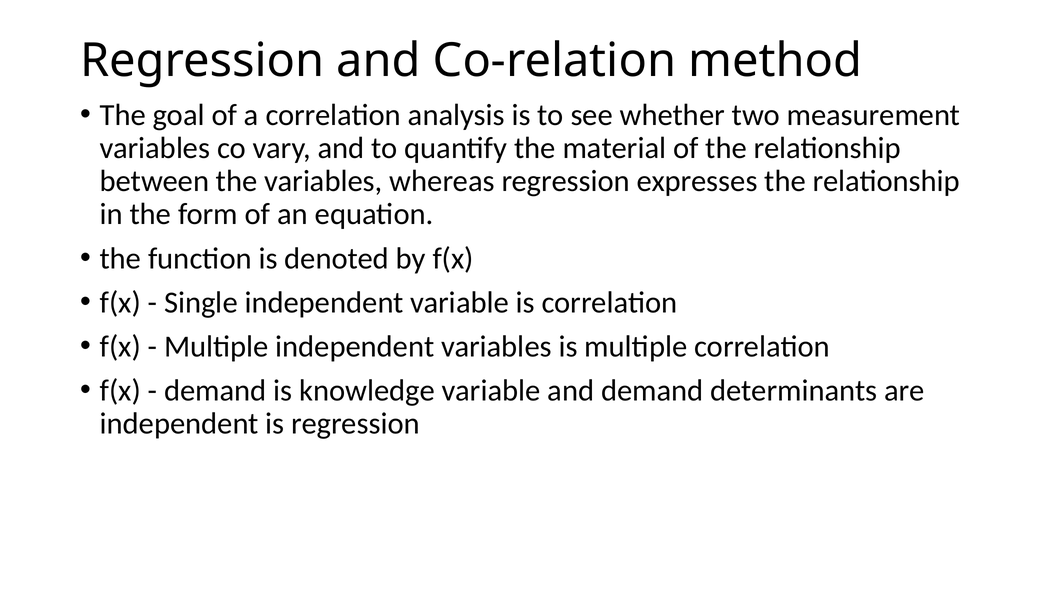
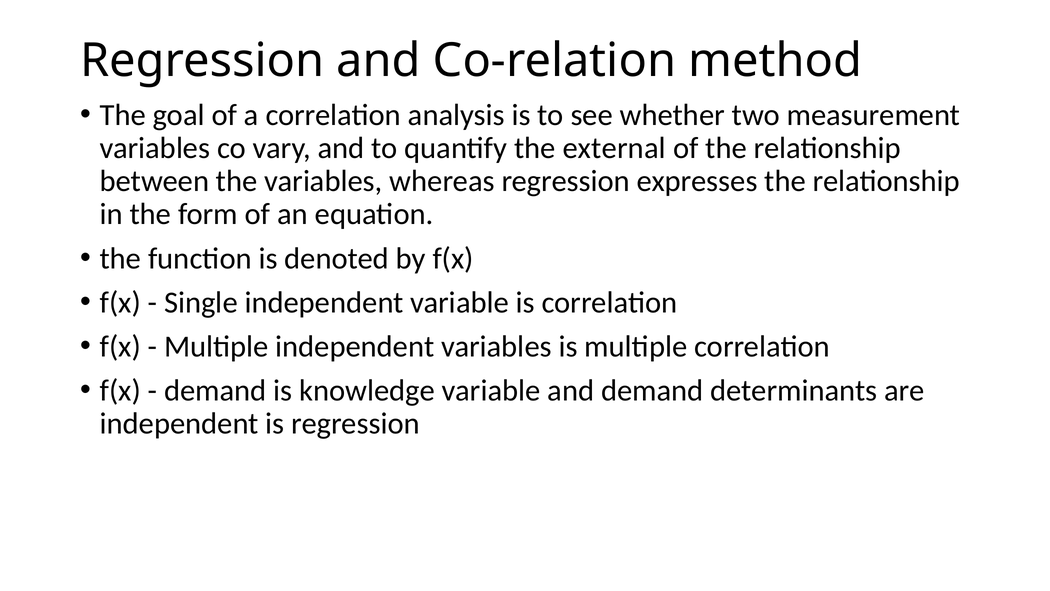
material: material -> external (614, 148)
